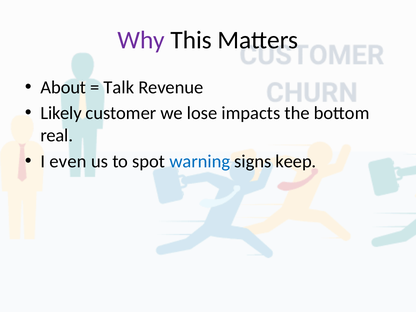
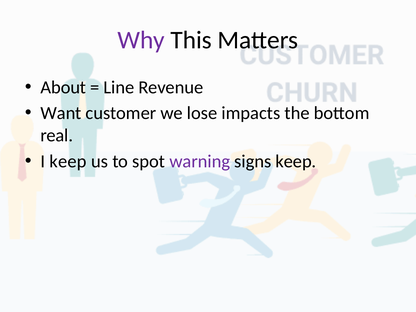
Talk: Talk -> Line (119, 87)
Likely: Likely -> Want (61, 113)
I even: even -> keep (68, 161)
warning colour: blue -> purple (200, 161)
